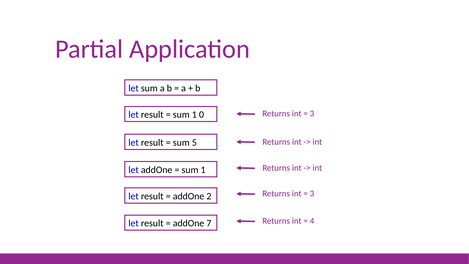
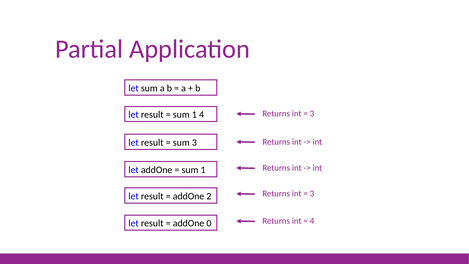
1 0: 0 -> 4 (201, 115)
sum 5: 5 -> 3 (194, 142)
7: 7 -> 0 (209, 223)
